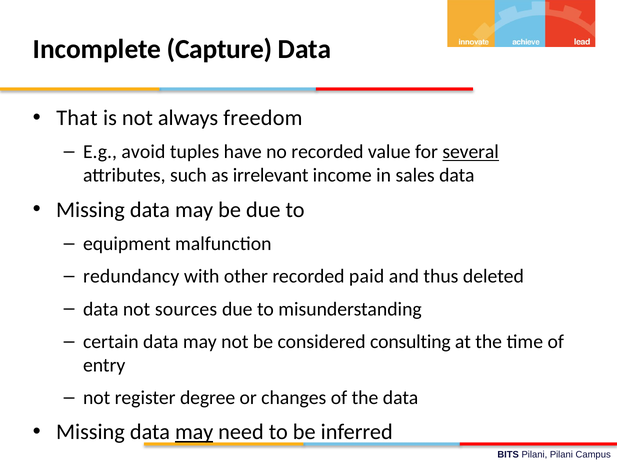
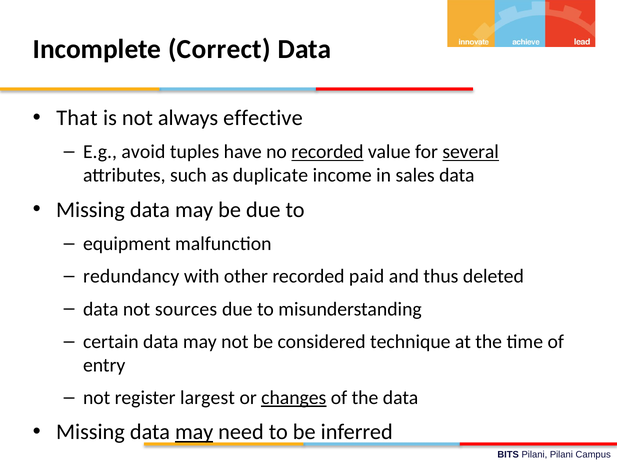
Capture: Capture -> Correct (219, 49)
freedom: freedom -> effective (263, 118)
recorded underline: none -> present (327, 152)
irrelevant: irrelevant -> duplicate (270, 175)
consulting: consulting -> technique (410, 341)
degree: degree -> largest (207, 397)
changes underline: none -> present (294, 397)
